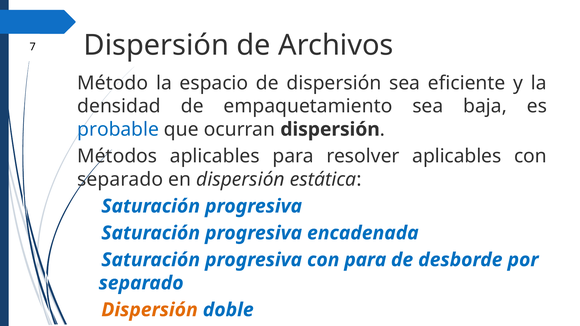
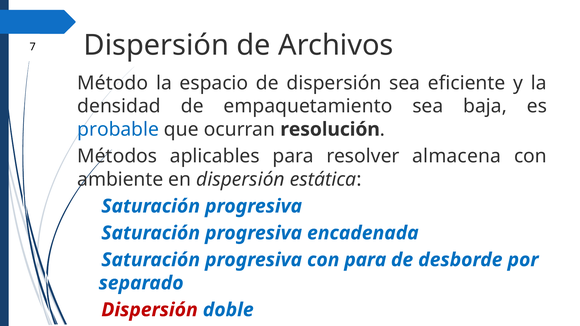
ocurran dispersión: dispersión -> resolución (330, 129)
resolver aplicables: aplicables -> almacena (457, 156)
separado: separado -> ambiente (120, 179)
Dispersión colour: orange -> red (150, 310)
